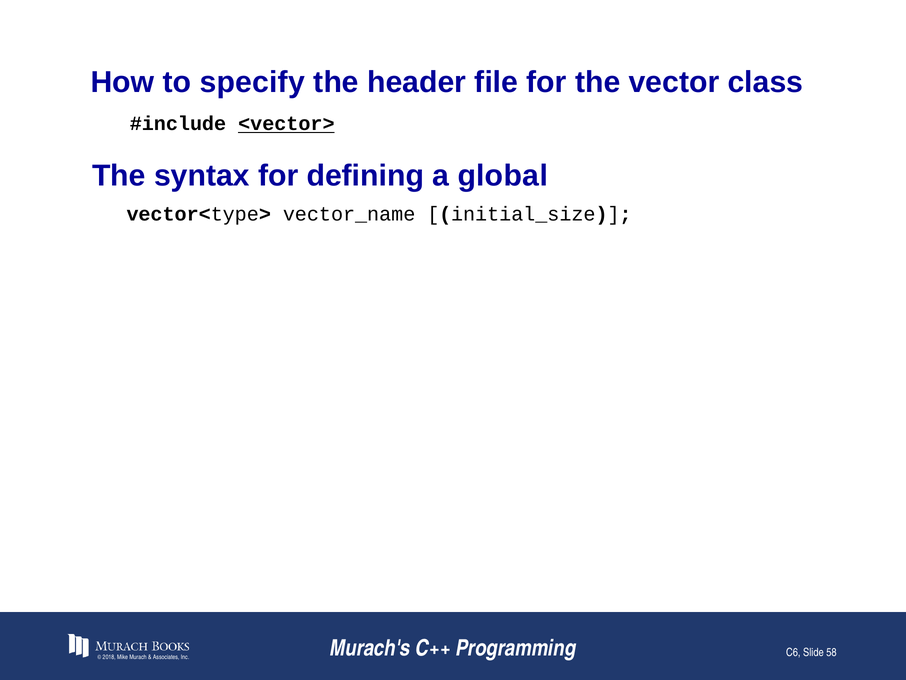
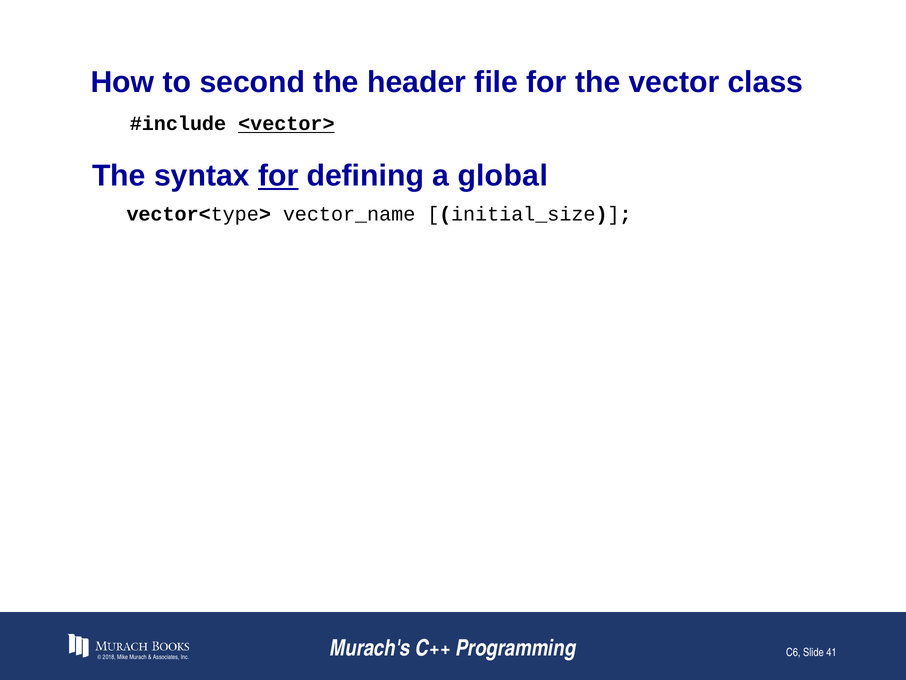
specify: specify -> second (252, 82)
for underline: none -> present (278, 176)
58: 58 -> 41 (831, 652)
